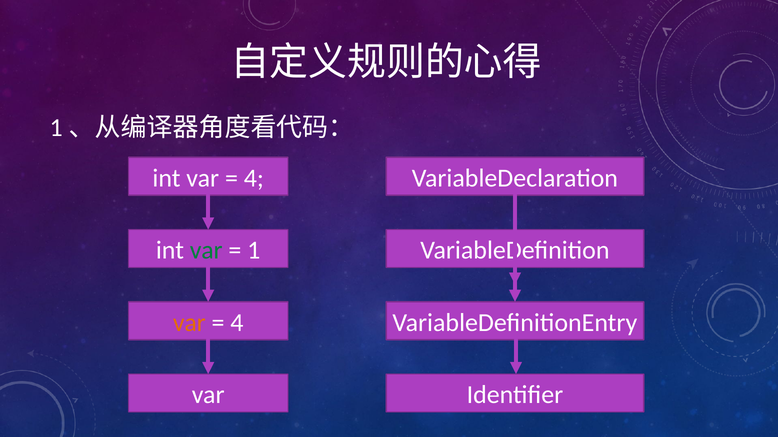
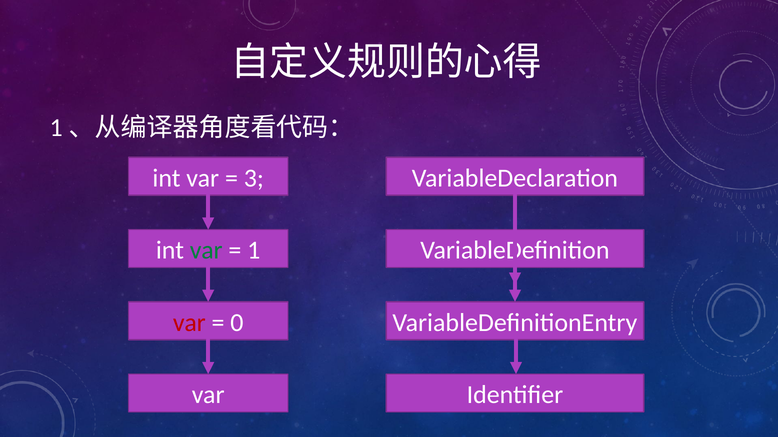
4: 4 -> 3 (254, 178)
var colour: orange -> red (189, 323)
4: 4 -> 0 (237, 323)
